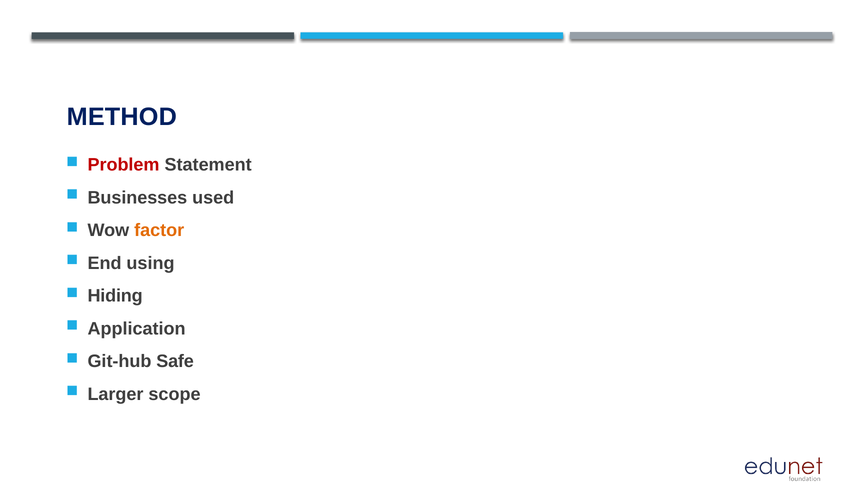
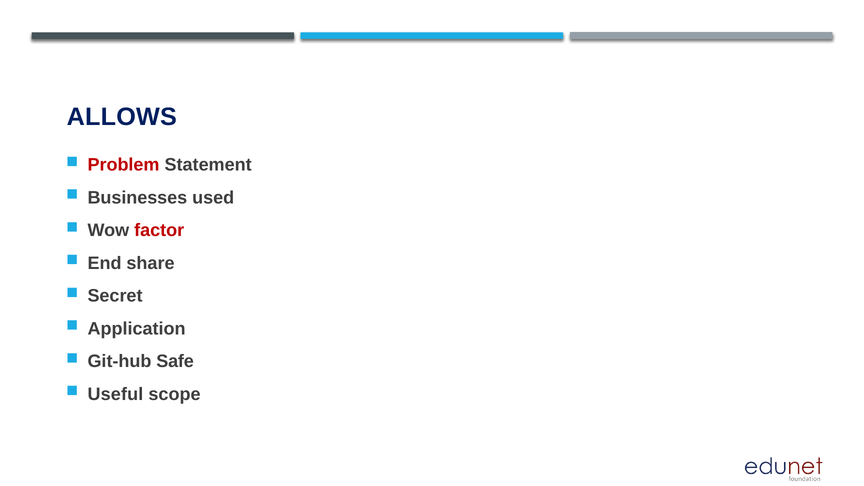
METHOD: METHOD -> ALLOWS (122, 117)
factor colour: orange -> red (159, 230)
using: using -> share (151, 263)
Hiding: Hiding -> Secret (115, 296)
Larger: Larger -> Useful (115, 394)
